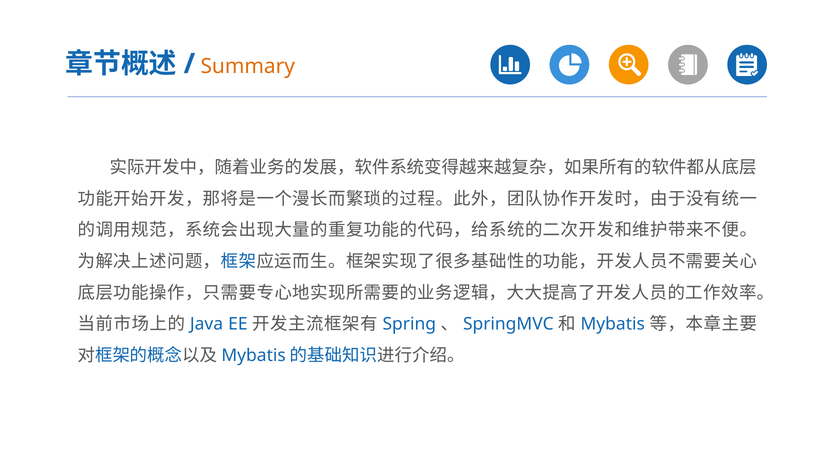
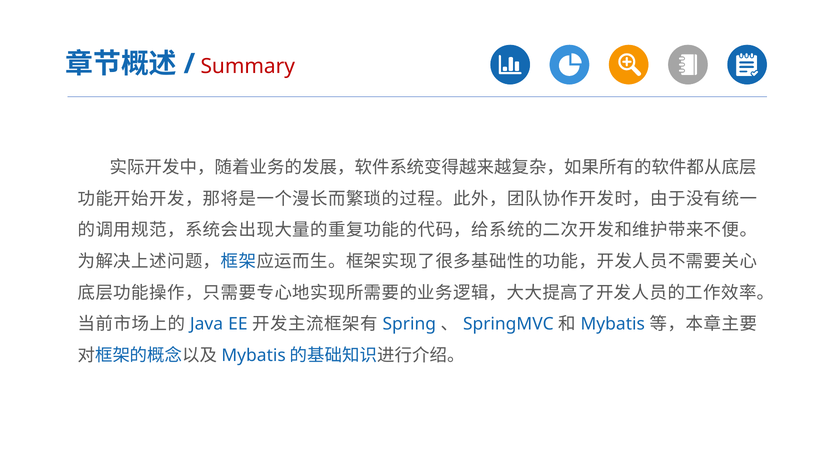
Summary colour: orange -> red (248, 66)
